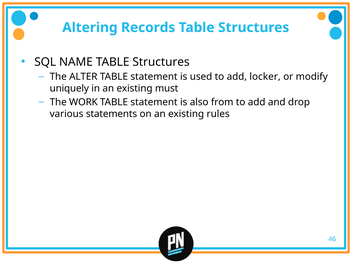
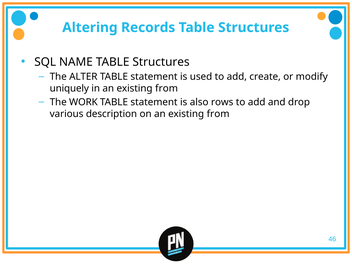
locker: locker -> create (265, 77)
in an existing must: must -> from (167, 88)
from: from -> rows (222, 102)
statements: statements -> description (112, 114)
on an existing rules: rules -> from (218, 114)
